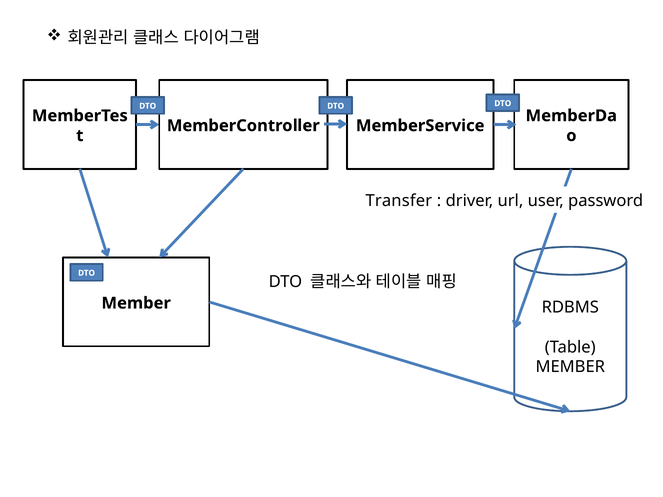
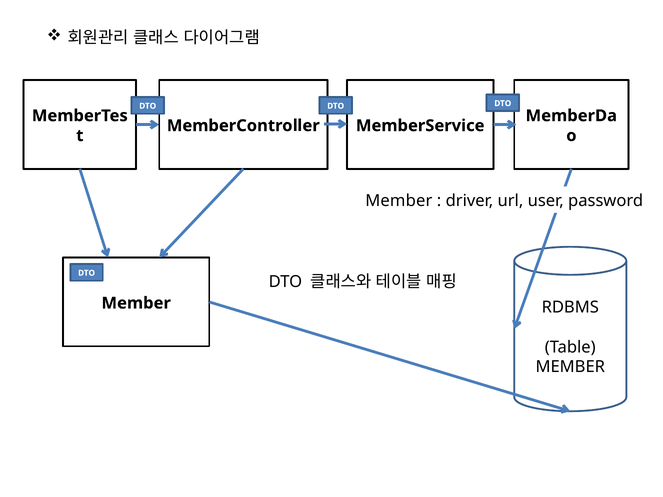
Transfer: Transfer -> Member (399, 201)
